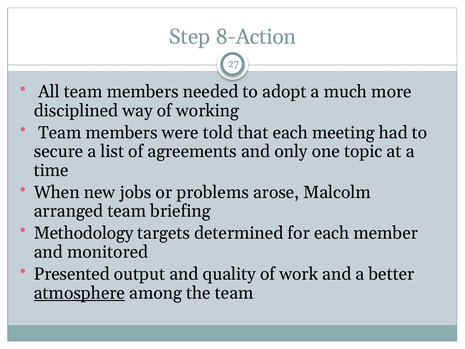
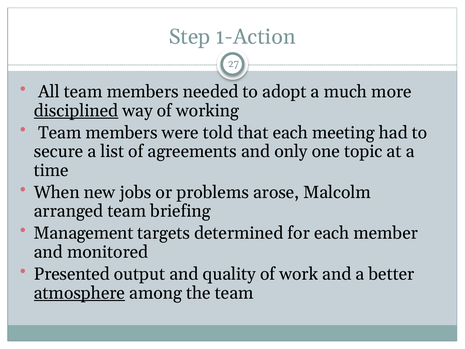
8-Action: 8-Action -> 1-Action (256, 37)
disciplined underline: none -> present (76, 110)
Methodology: Methodology -> Management (84, 233)
